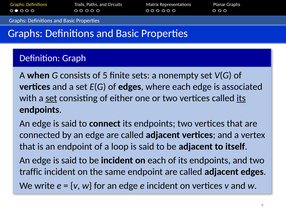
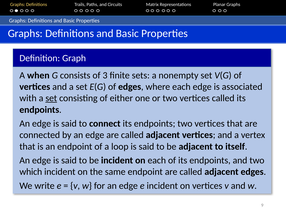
5: 5 -> 3 (105, 75)
its underline: present -> none (241, 98)
traffic: traffic -> which (31, 171)
